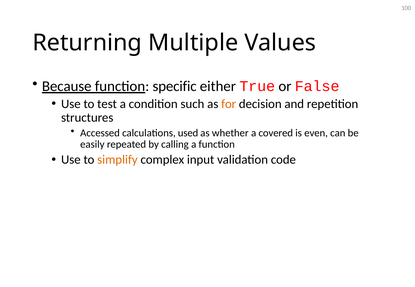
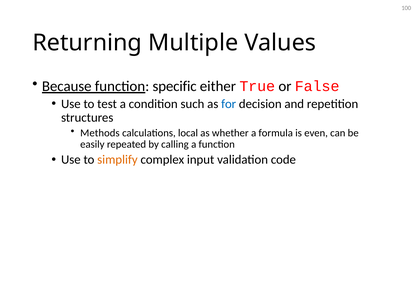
for colour: orange -> blue (229, 104)
Accessed: Accessed -> Methods (100, 133)
used: used -> local (188, 133)
covered: covered -> formula (276, 133)
